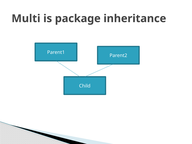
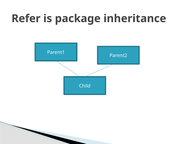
Multi: Multi -> Refer (26, 19)
